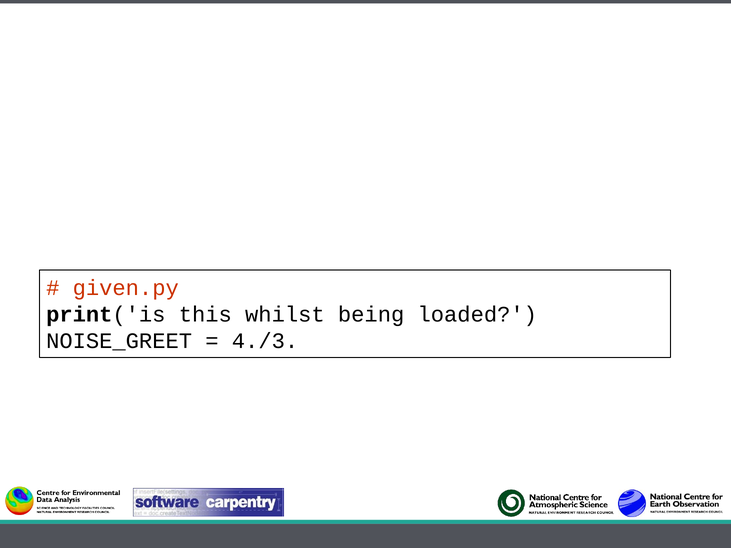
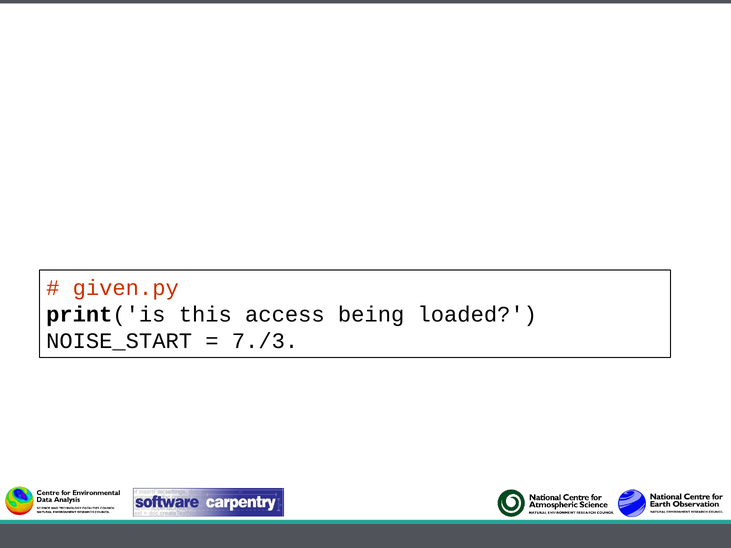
whilst: whilst -> access (285, 315)
NOISE_GREET: NOISE_GREET -> NOISE_START (119, 341)
4./3: 4./3 -> 7./3 (265, 341)
